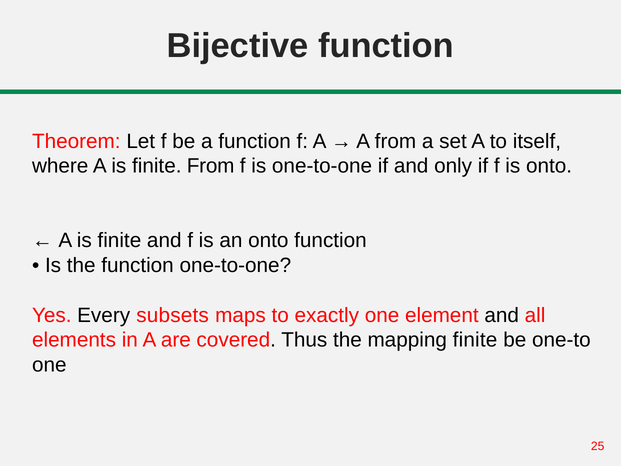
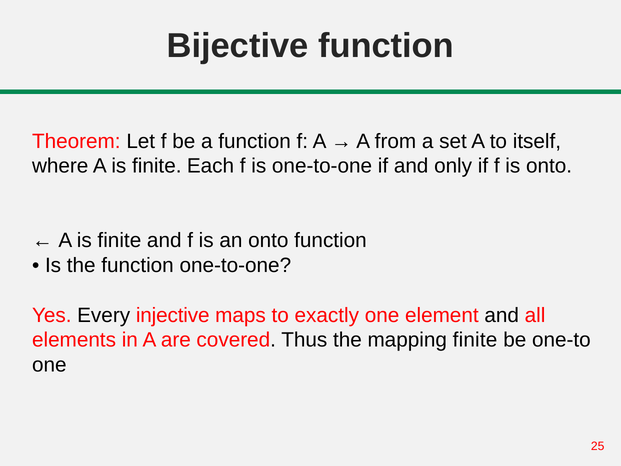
finite From: From -> Each (211, 166)
subsets: subsets -> injective (173, 315)
